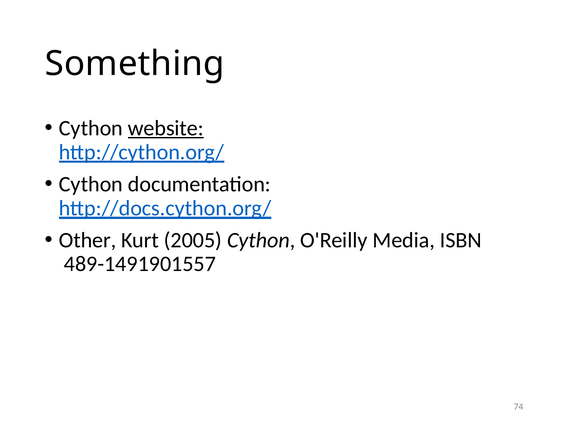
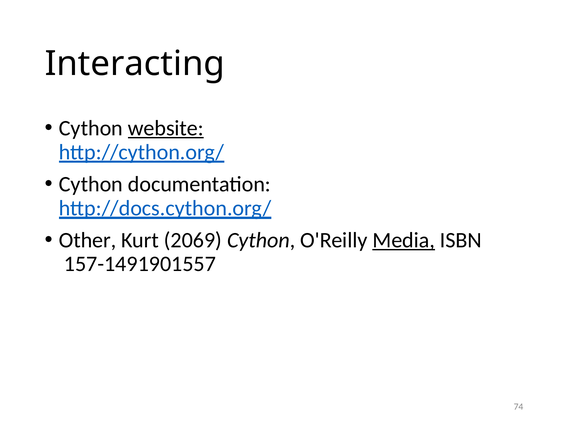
Something: Something -> Interacting (135, 64)
2005: 2005 -> 2069 (193, 240)
Media underline: none -> present (404, 240)
489-1491901557: 489-1491901557 -> 157-1491901557 (140, 264)
